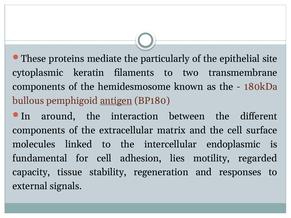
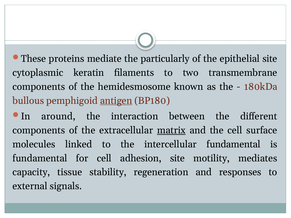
matrix underline: none -> present (171, 130)
intercellular endoplasmic: endoplasmic -> fundamental (234, 144)
adhesion lies: lies -> site (177, 158)
regarded: regarded -> mediates (258, 158)
